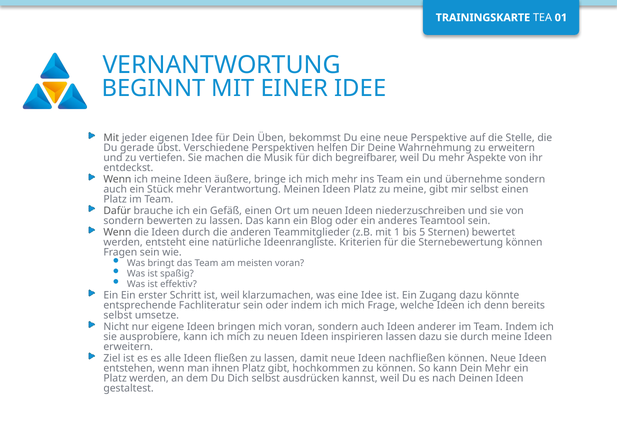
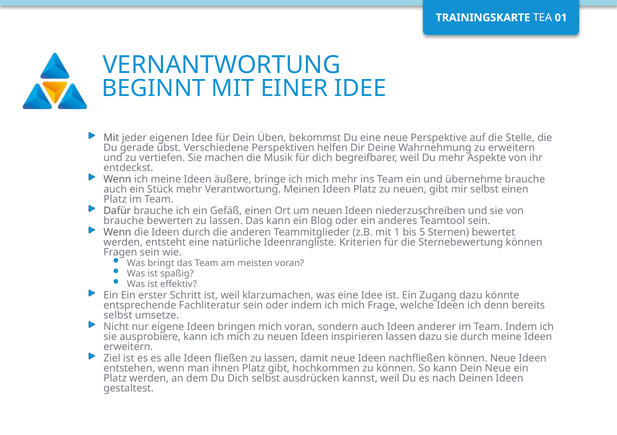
übernehme sondern: sondern -> brauche (525, 179)
Platz zu meine: meine -> neuen (410, 189)
sondern: sondern -> brauche (124, 221)
Dein Mehr: Mehr -> Neue (498, 368)
